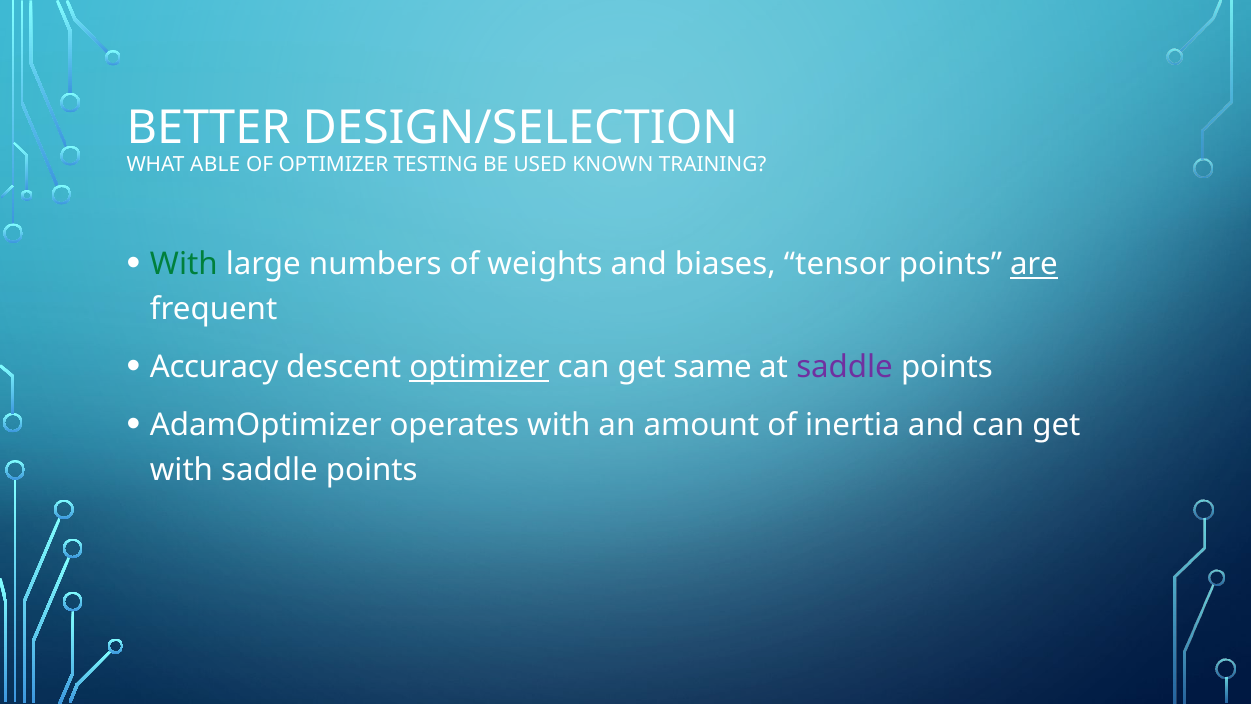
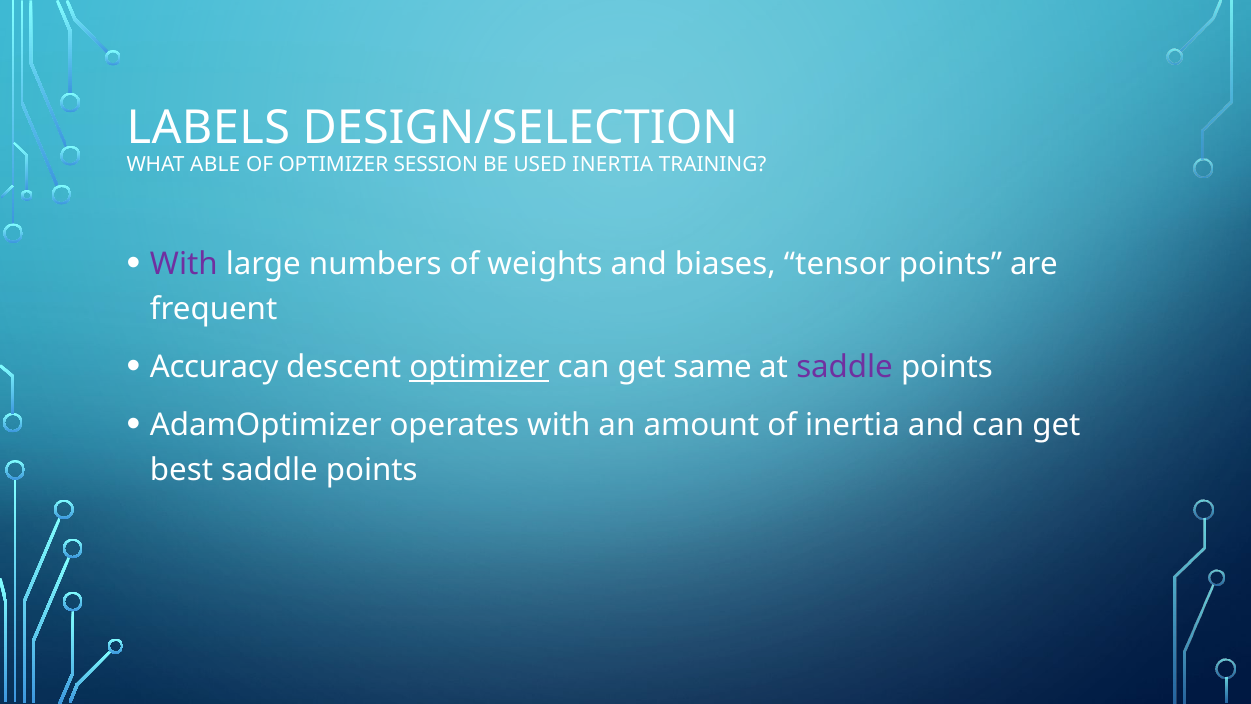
BETTER: BETTER -> LABELS (208, 128)
TESTING: TESTING -> SESSION (436, 164)
USED KNOWN: KNOWN -> INERTIA (613, 164)
With colour: green -> purple (184, 264)
are underline: present -> none (1034, 264)
with: with -> best (182, 470)
